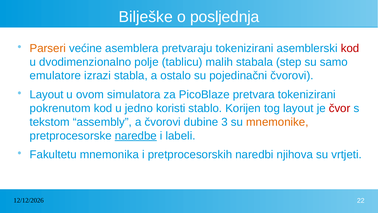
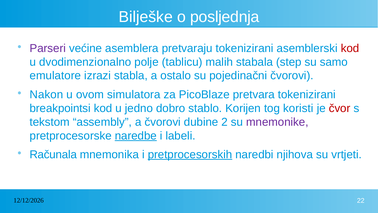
Parseri colour: orange -> purple (48, 48)
Layout: Layout -> Nakon (46, 94)
pokrenutom: pokrenutom -> breakpointsi (60, 108)
koristi: koristi -> dobro (171, 108)
tog layout: layout -> koristi (298, 108)
3: 3 -> 2 (225, 122)
mnemonike colour: orange -> purple (277, 122)
Fakultetu: Fakultetu -> Računala (53, 154)
pretprocesorskih underline: none -> present (190, 154)
